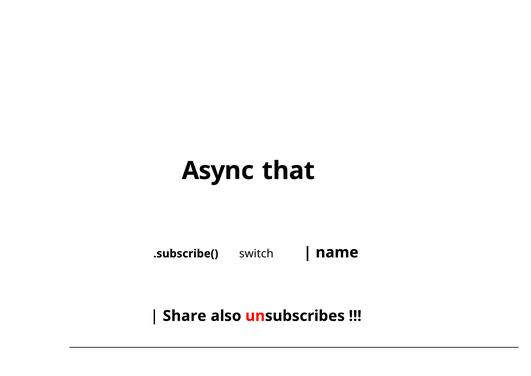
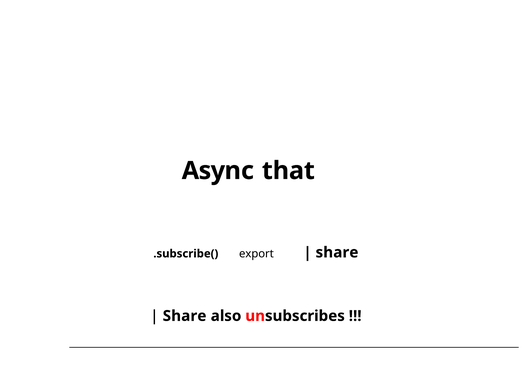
switch: switch -> export (256, 253)
name: name -> share (337, 252)
